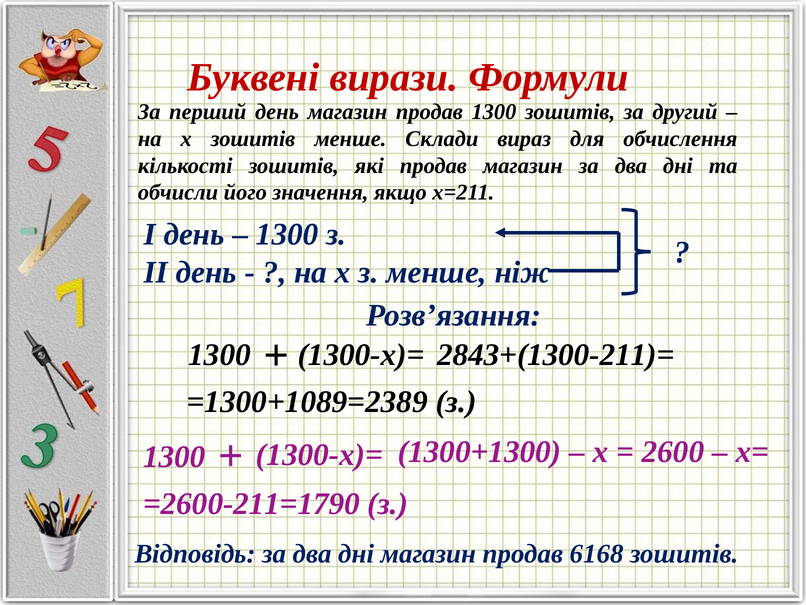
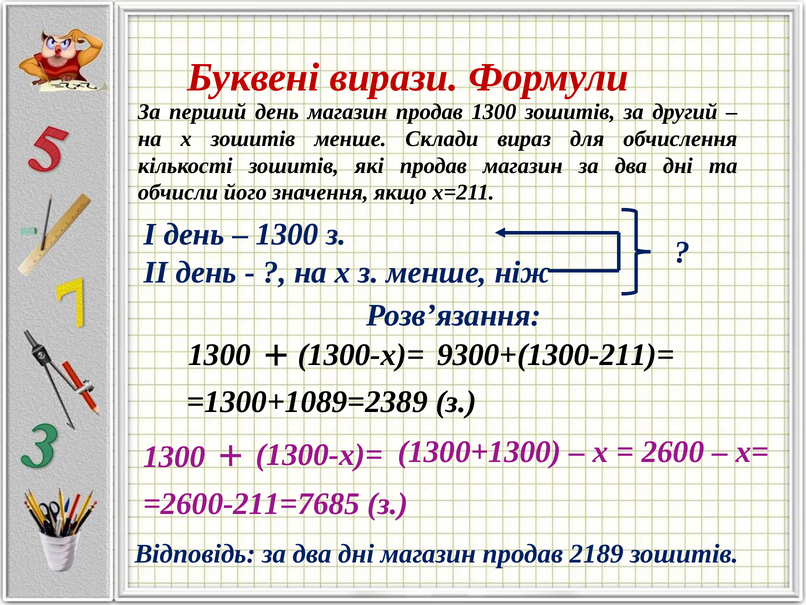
2843+(1300-211)=: 2843+(1300-211)= -> 9300+(1300-211)= (556, 354)
=2600-211=1790: =2600-211=1790 -> =2600-211=7685 (252, 503)
6168: 6168 -> 2189 (597, 554)
